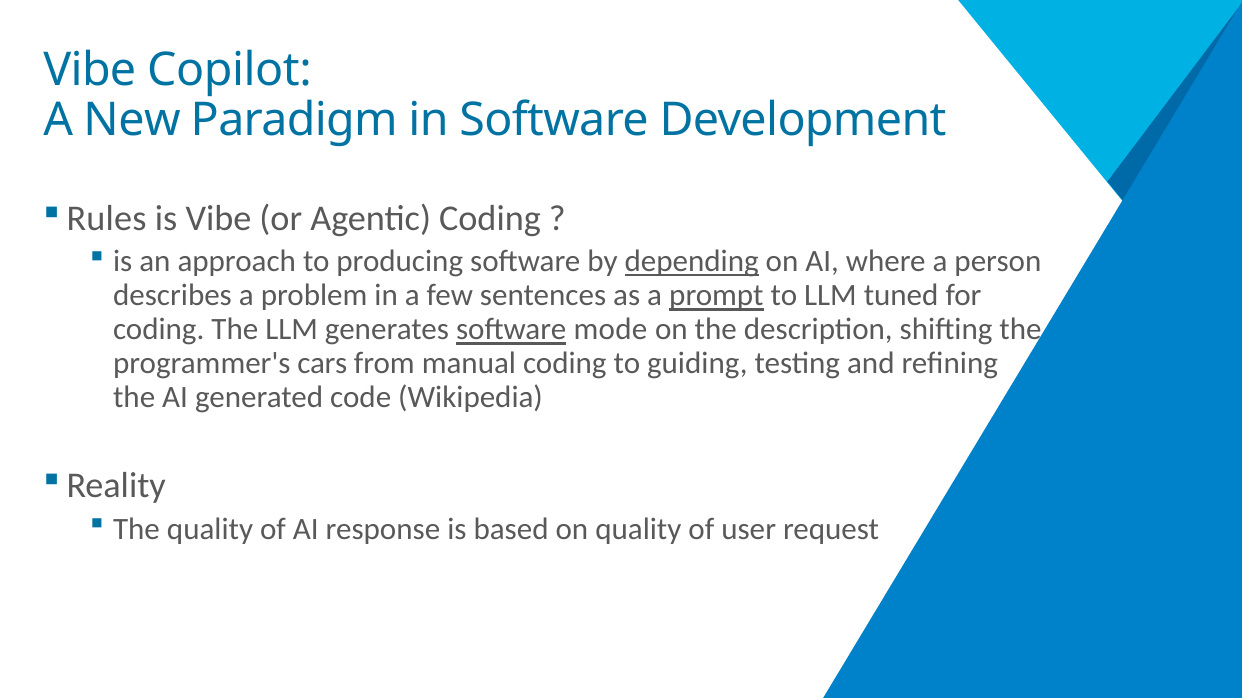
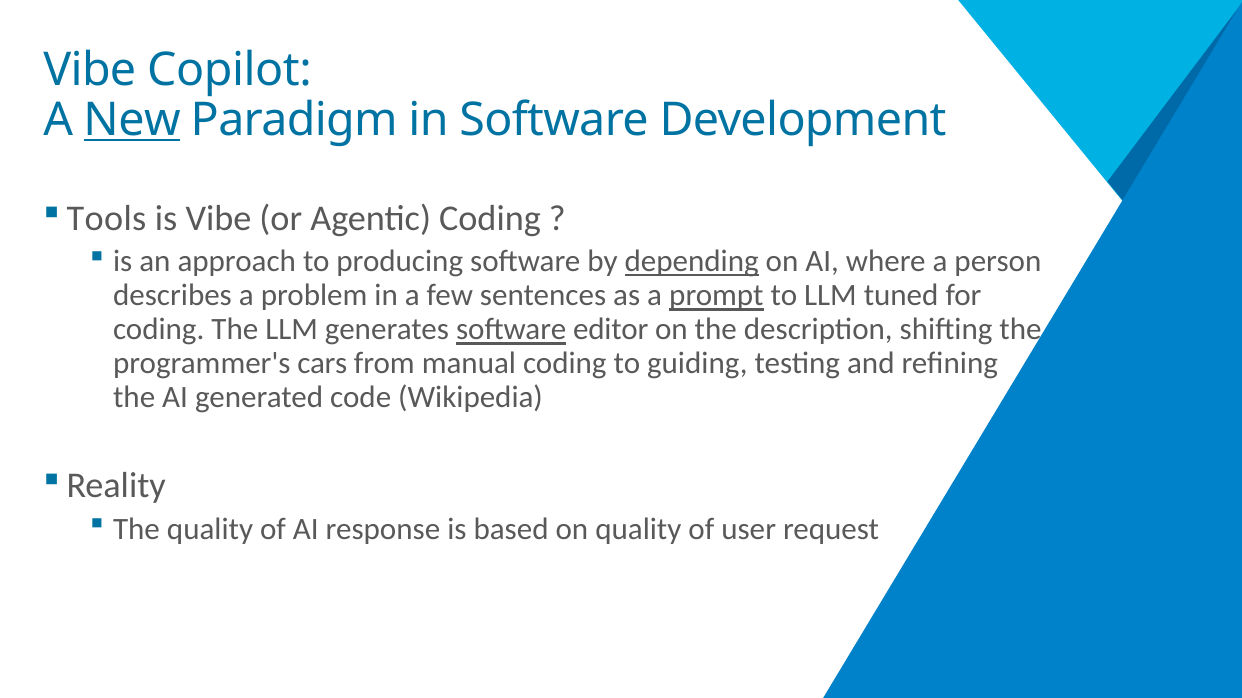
New underline: none -> present (132, 120)
Rules: Rules -> Tools (107, 219)
mode: mode -> editor (611, 330)
